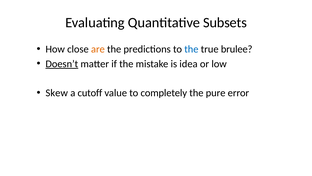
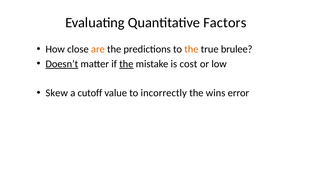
Subsets: Subsets -> Factors (225, 23)
the colour: blue -> orange (191, 49)
the underline: none -> present (126, 64)
idea: idea -> cost (188, 64)
completely: completely -> incorrectly (164, 93)
pure: pure -> wins (216, 93)
